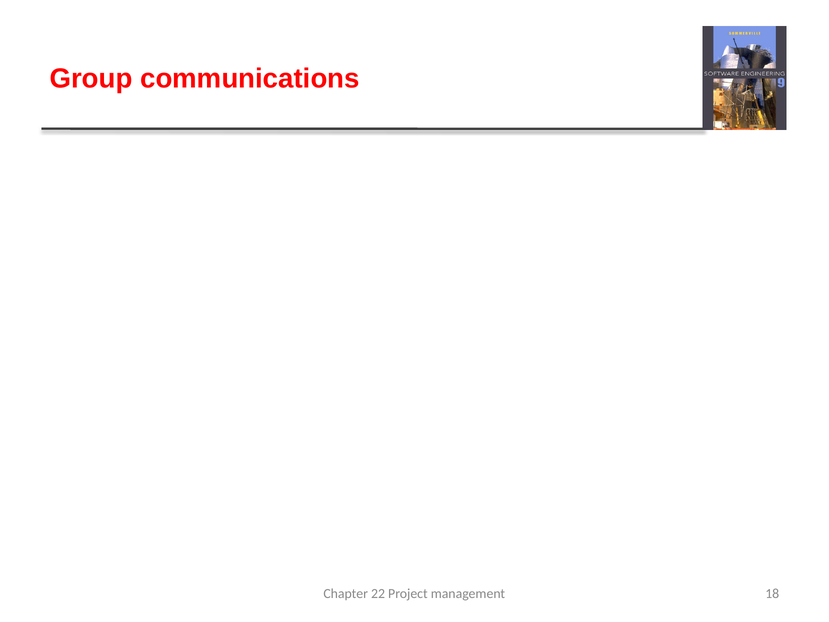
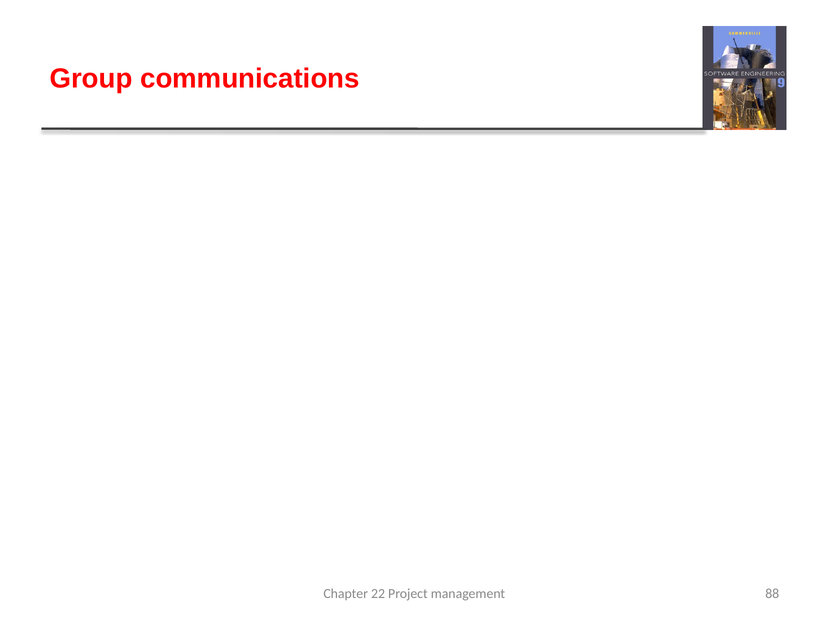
18: 18 -> 88 (772, 594)
